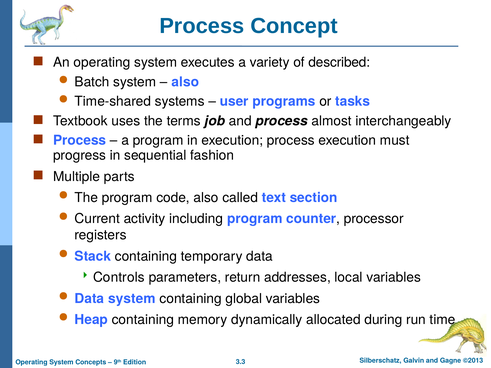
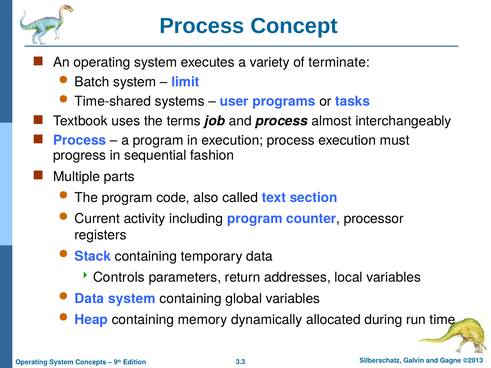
described: described -> terminate (339, 63)
also: also -> limit (185, 82)
